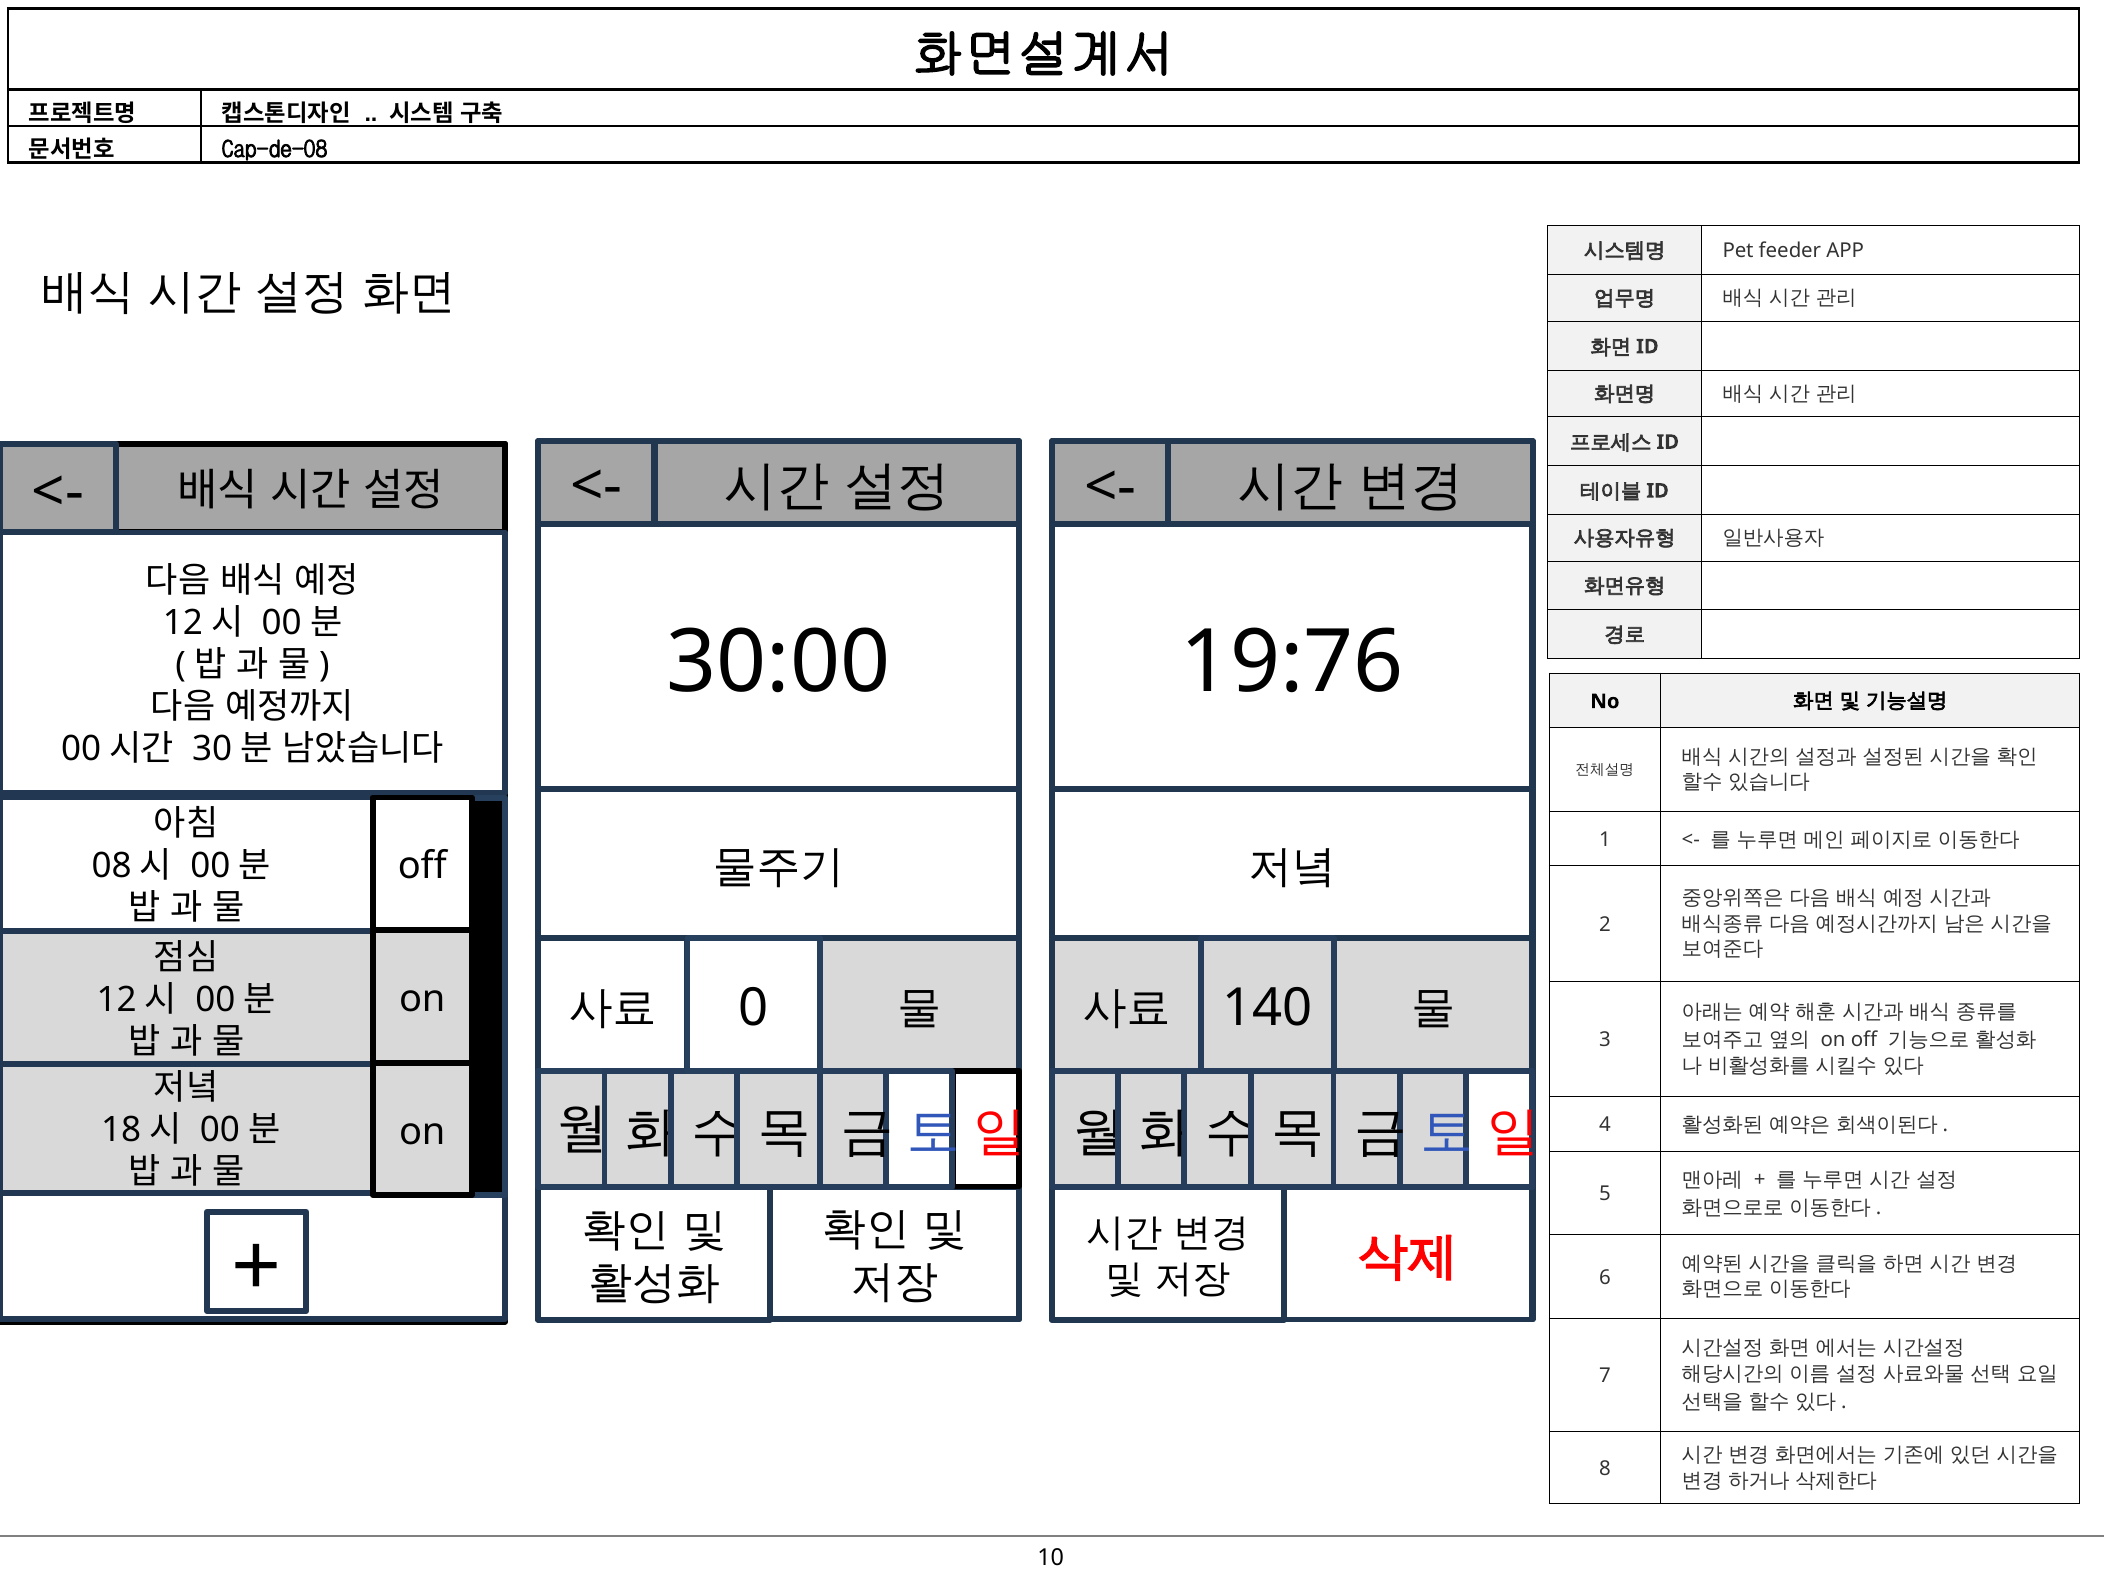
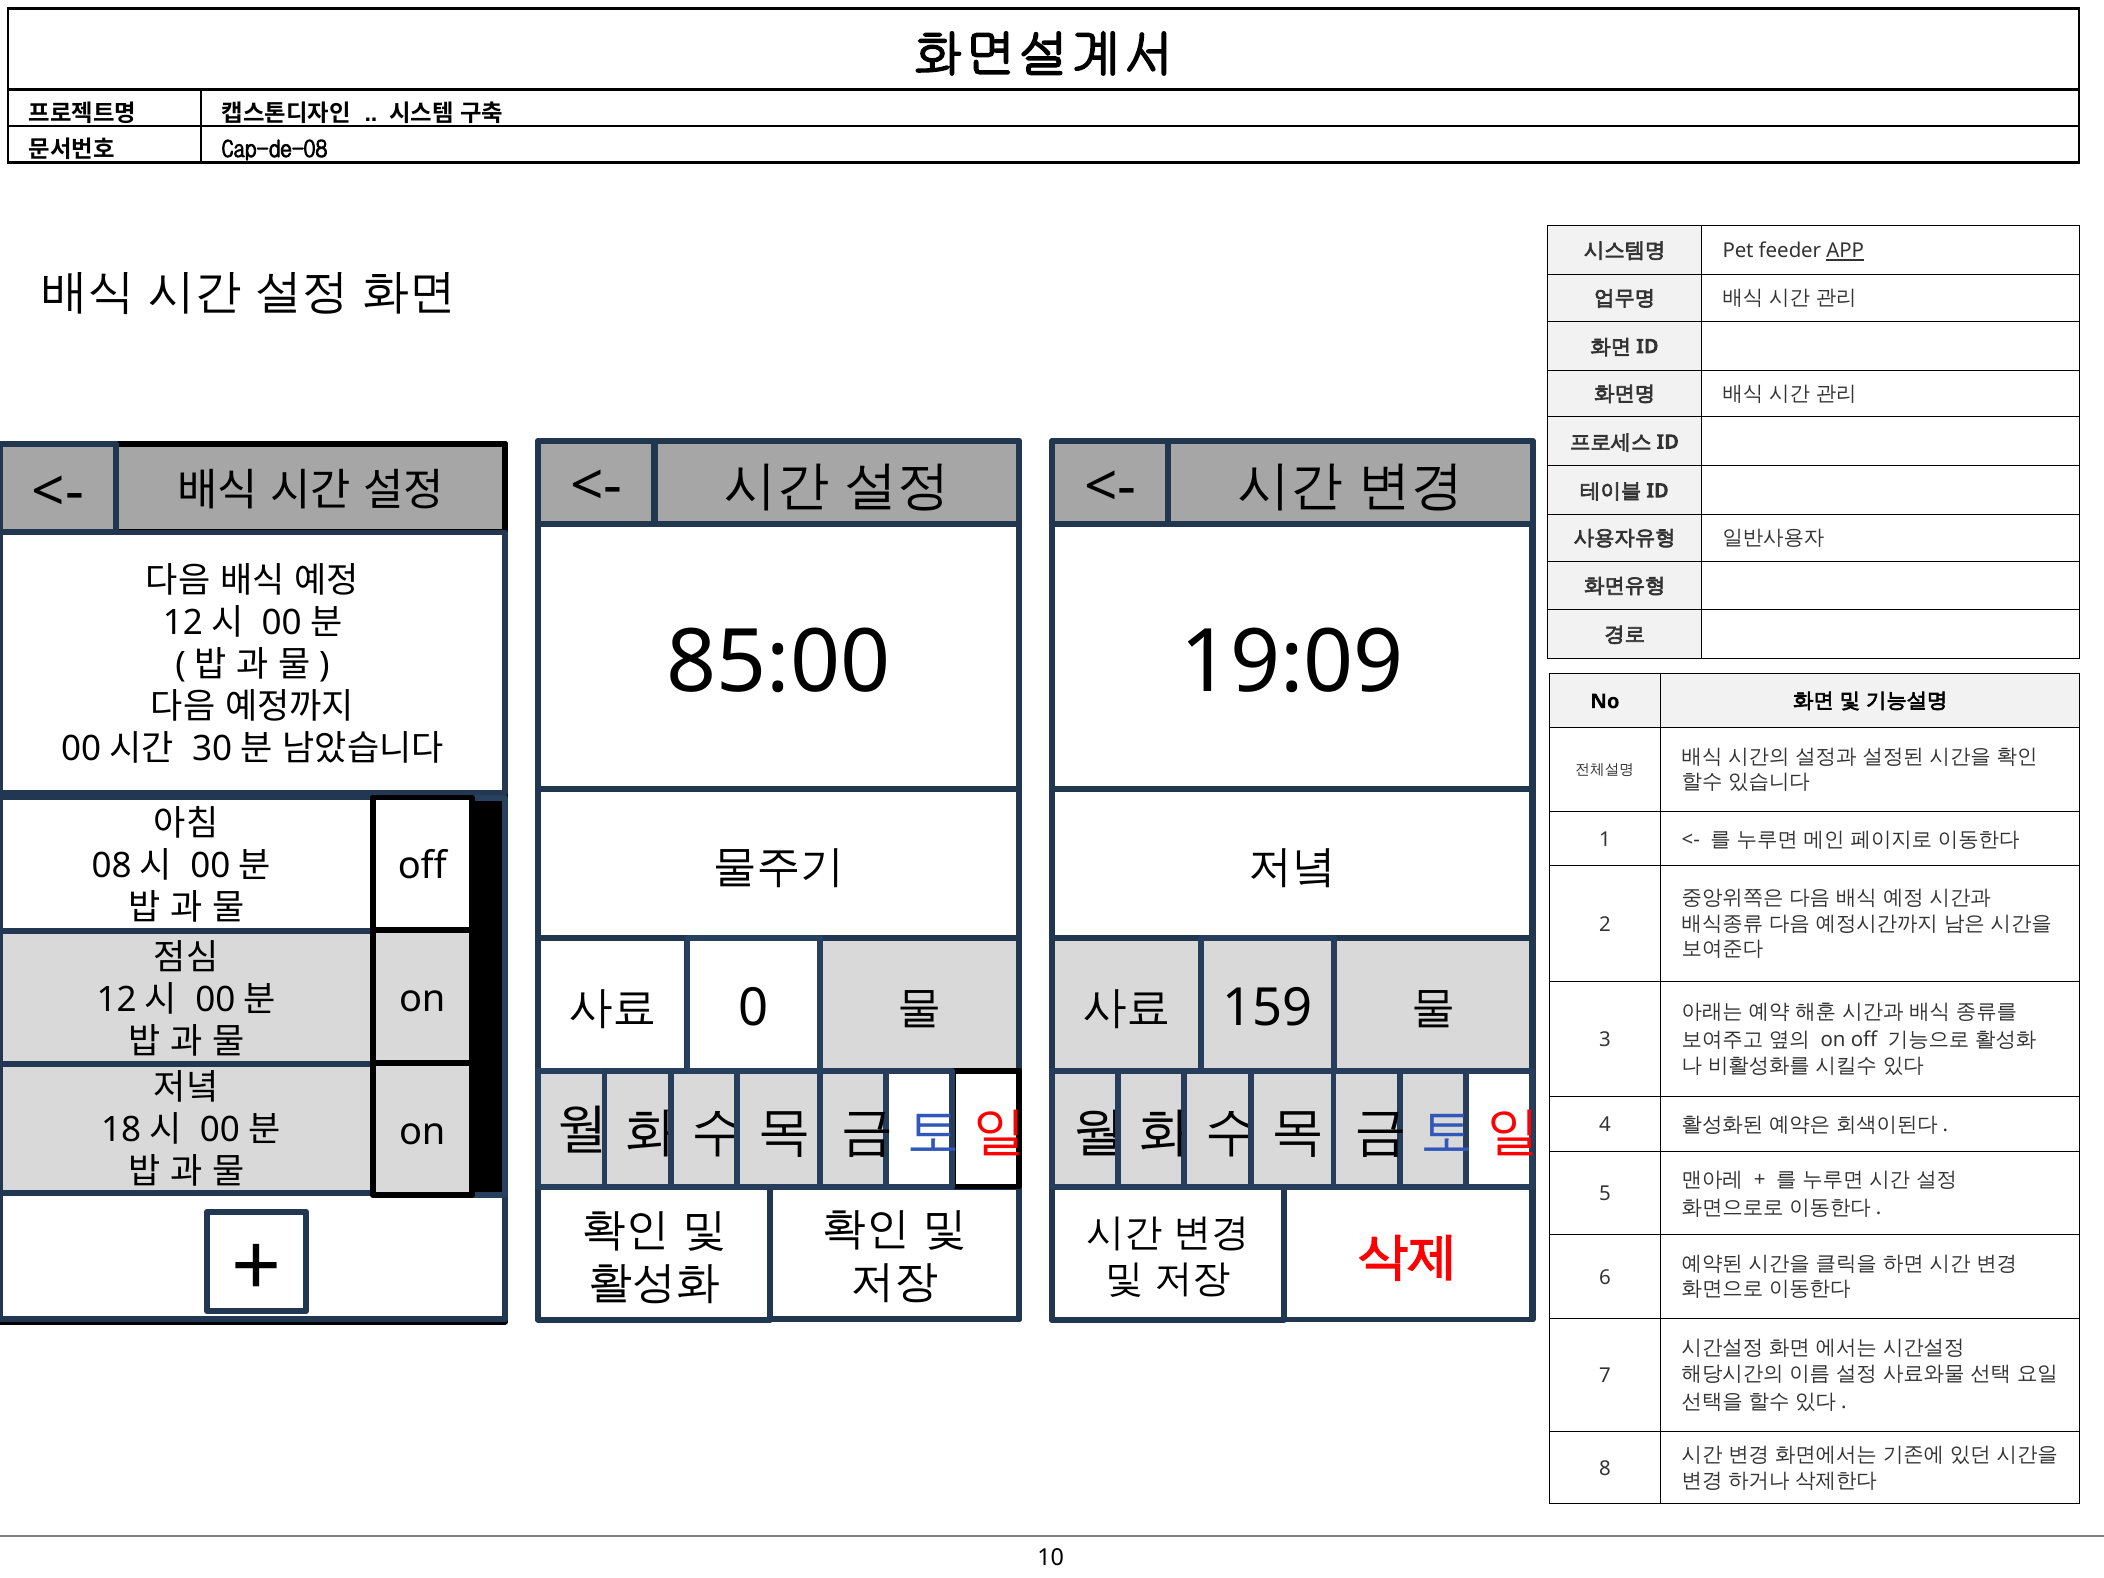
APP underline: none -> present (1845, 251)
30:00: 30:00 -> 85:00 (778, 663)
19:76: 19:76 -> 19:09 (1292, 663)
140: 140 -> 159 (1268, 1008)
